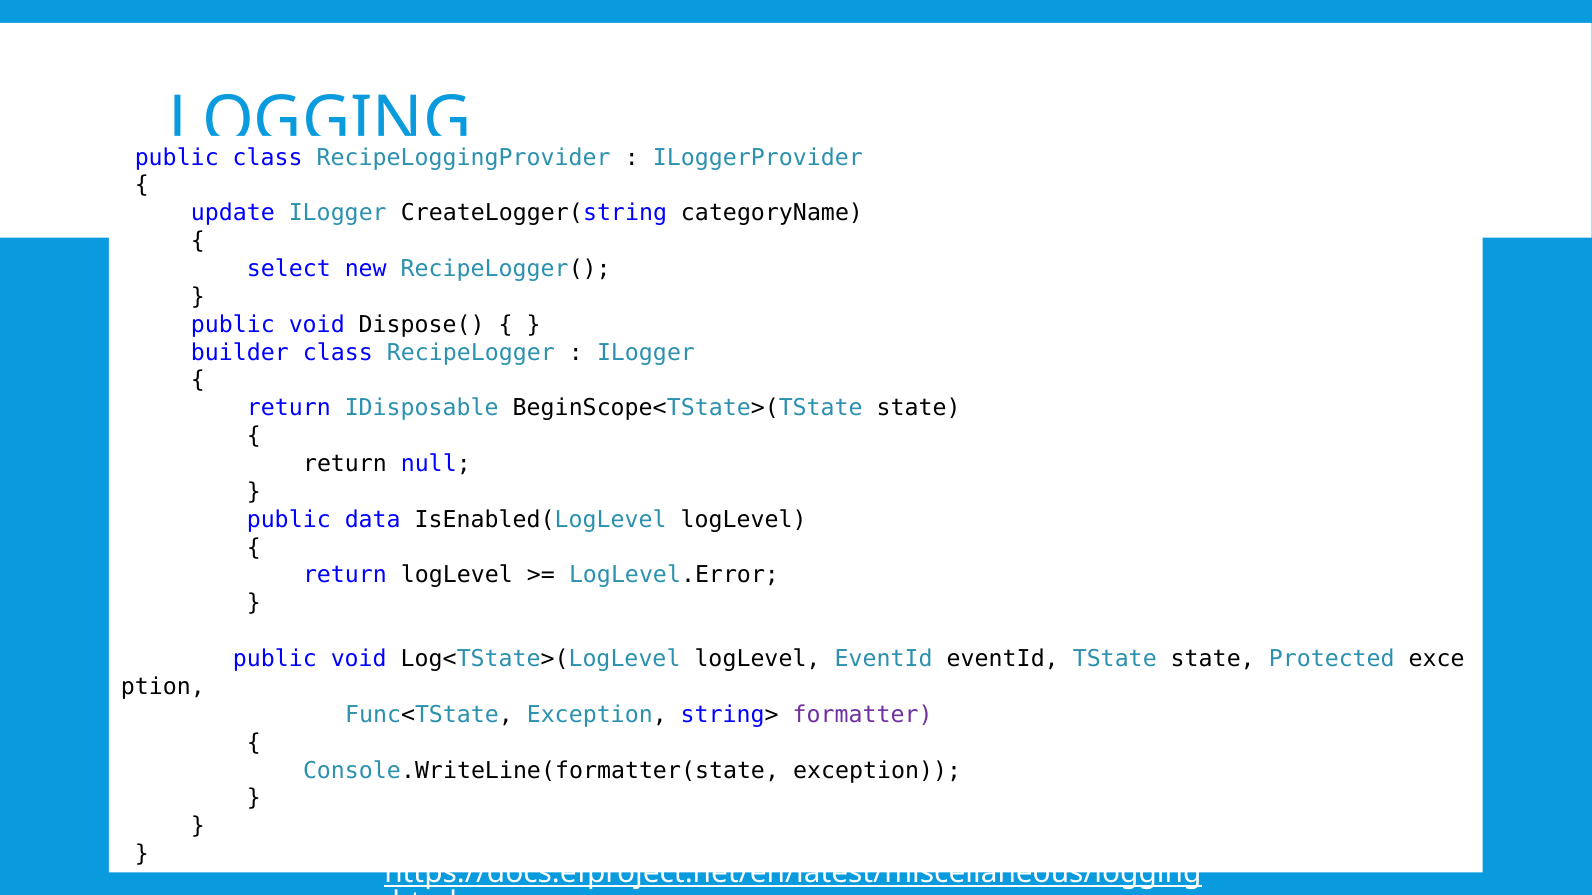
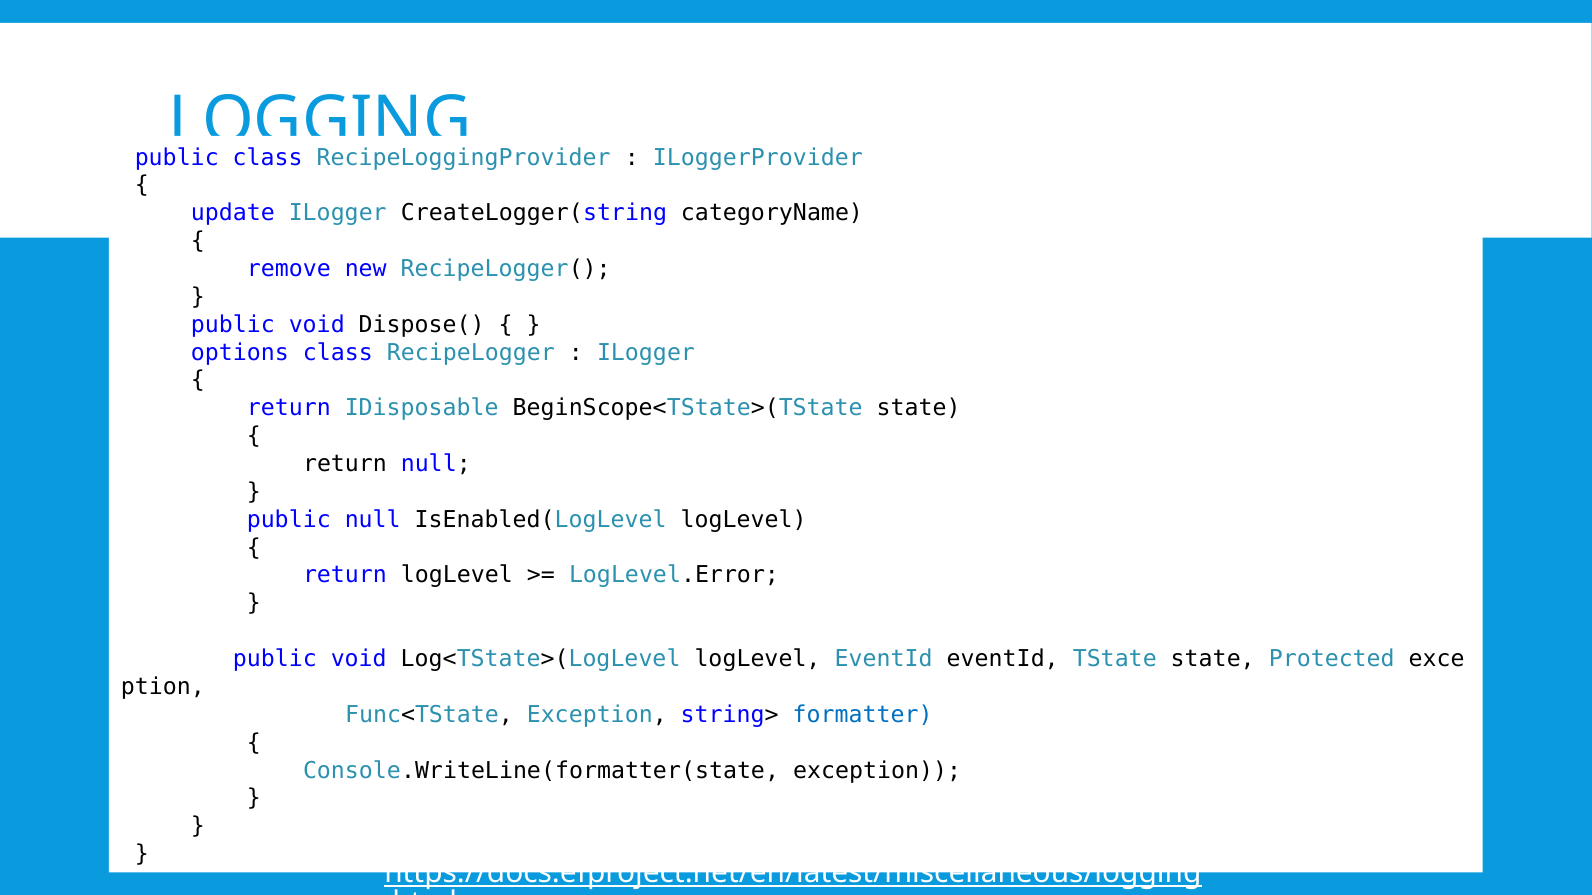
select: select -> remove (289, 269)
builder: builder -> options (240, 353)
data: data -> null (373, 520)
formatter colour: purple -> blue (863, 715)
